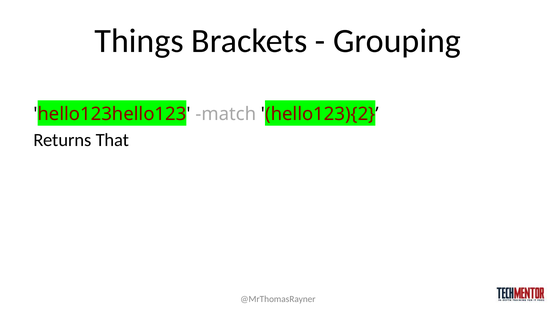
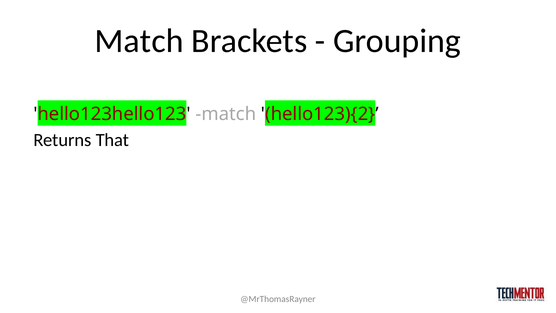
Things: Things -> Match (139, 41)
